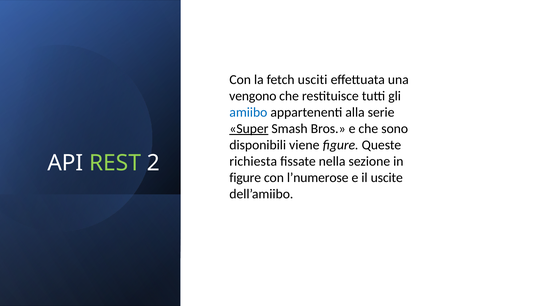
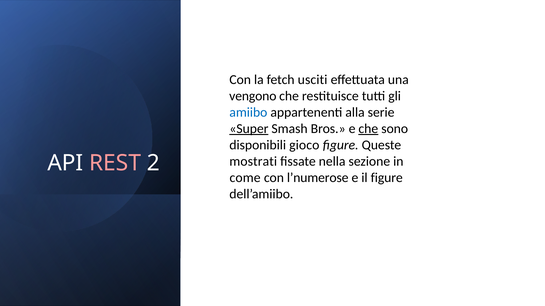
che underline: none -> present (368, 129)
viene: viene -> gioco (304, 145)
richiesta: richiesta -> mostrati (253, 162)
REST colour: light green -> pink (115, 163)
figure: figure -> come (245, 178)
il uscite: uscite -> figure (387, 178)
